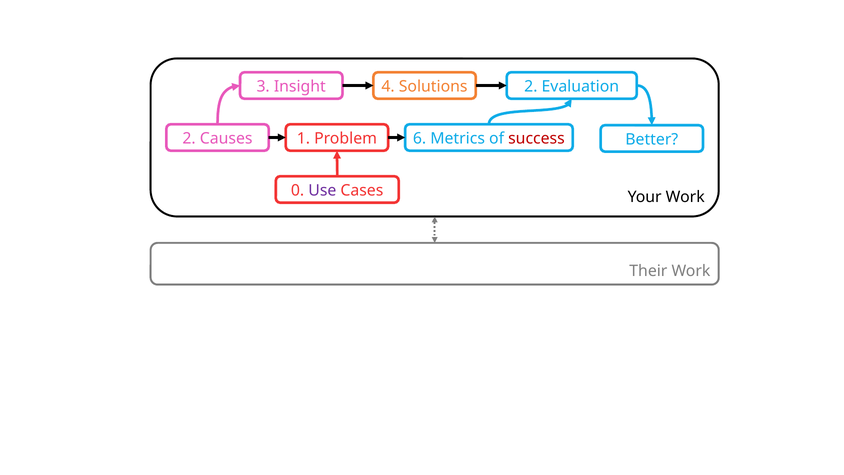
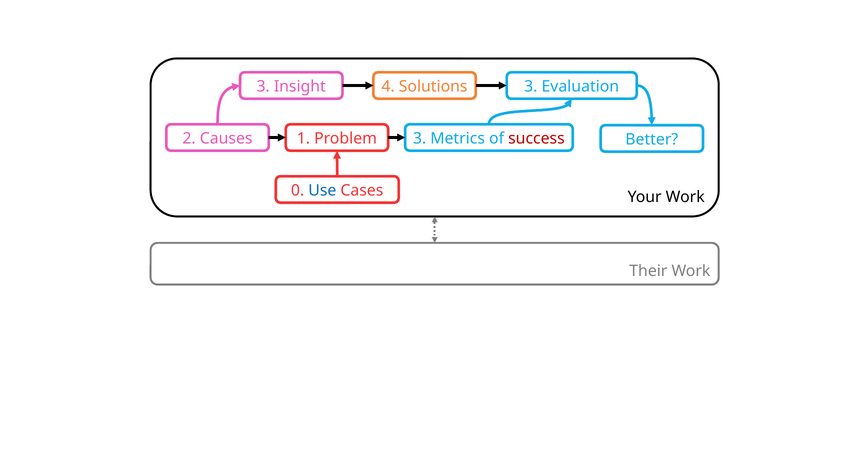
Insight 2: 2 -> 3 (531, 87)
Causes 6: 6 -> 3 (420, 139)
Use colour: purple -> blue (322, 190)
